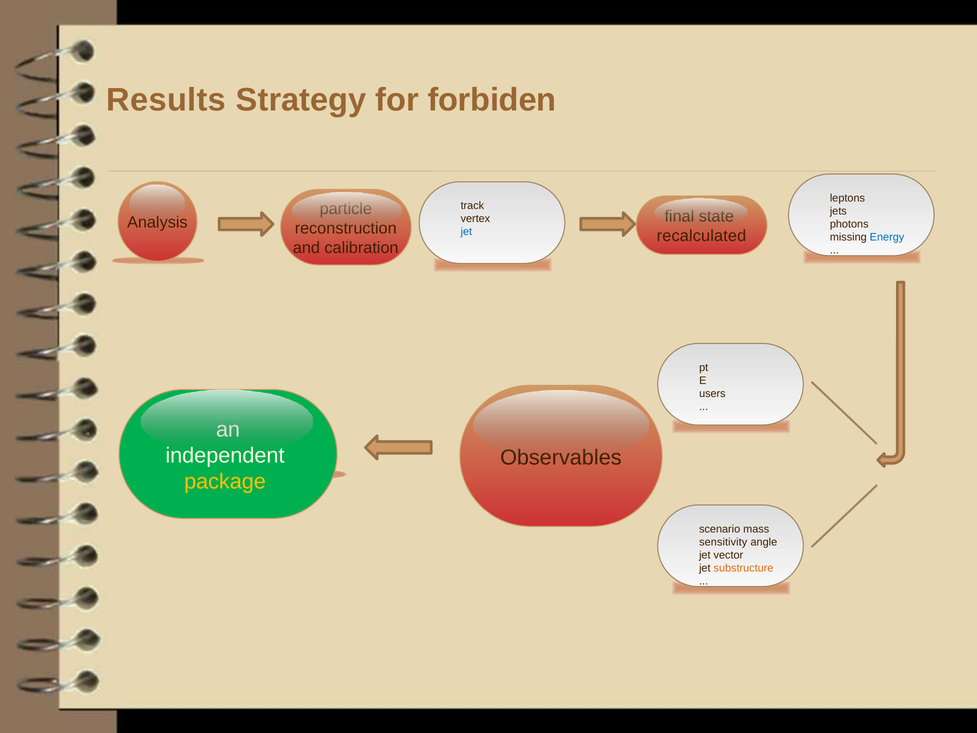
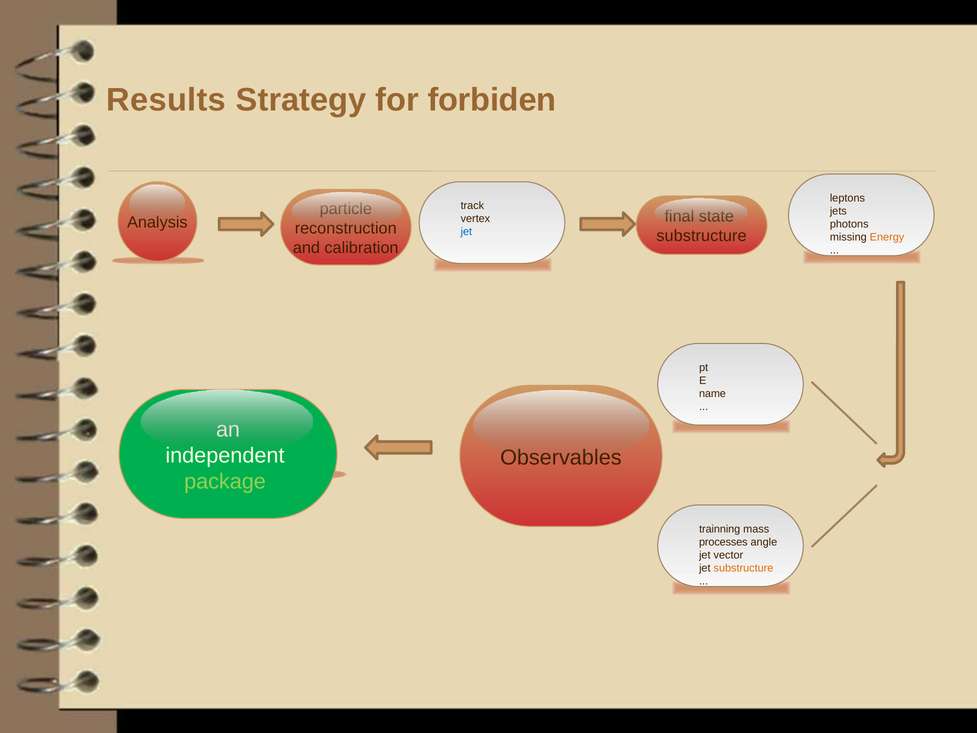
recalculated: recalculated -> substructure (702, 236)
Energy colour: blue -> orange (887, 237)
users: users -> name (712, 393)
package colour: yellow -> light green (225, 481)
scenario: scenario -> trainning (720, 529)
sensitivity: sensitivity -> processes (723, 542)
